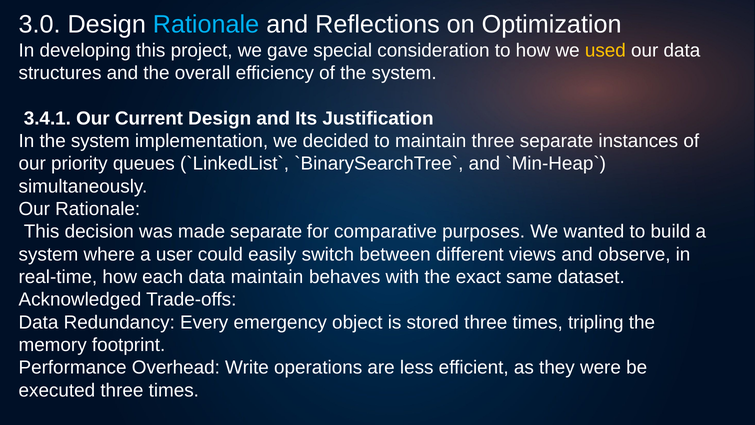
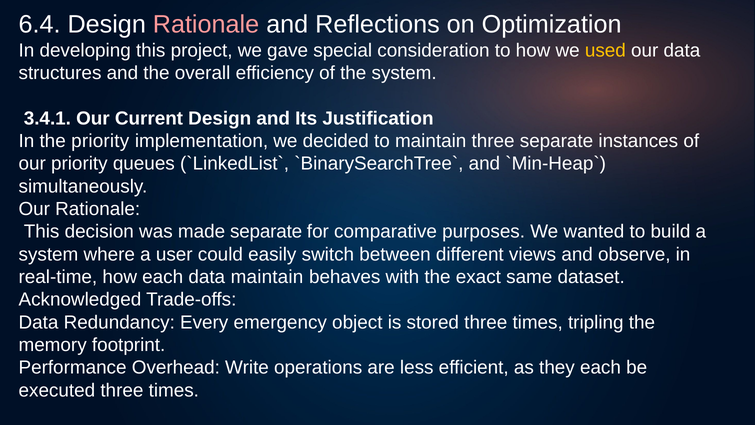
3.0: 3.0 -> 6.4 (40, 24)
Rationale colour: light blue -> pink (206, 24)
In the system: system -> priority (100, 141)
they were: were -> each (600, 367)
